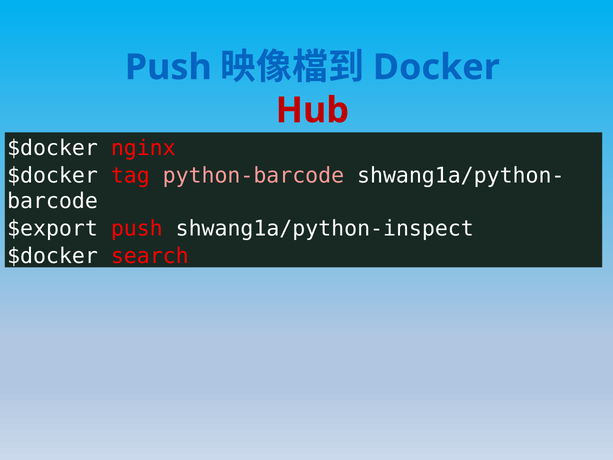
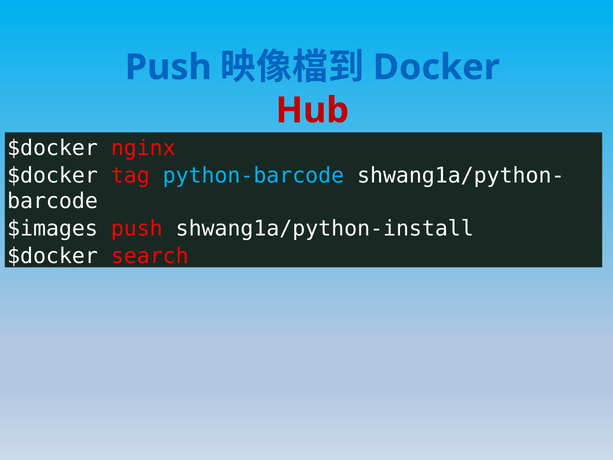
python-barcode colour: pink -> light blue (253, 175)
$export: $export -> $images (53, 229)
shwang1a/python-inspect: shwang1a/python-inspect -> shwang1a/python-install (325, 229)
